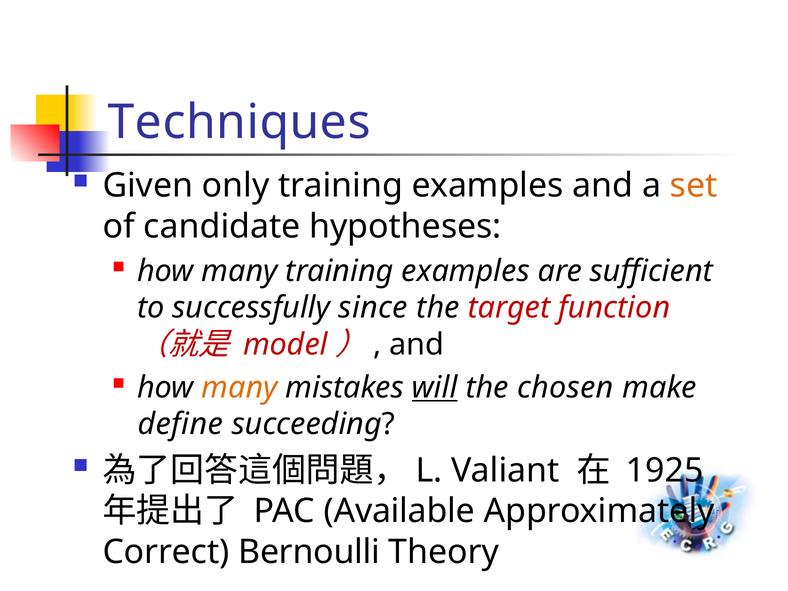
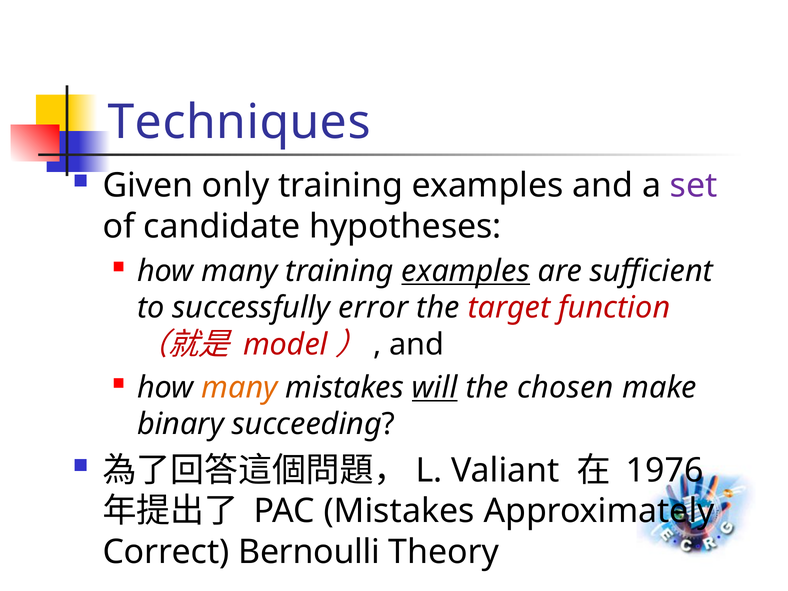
set colour: orange -> purple (694, 186)
examples underline: none -> present (466, 271)
since: since -> error (373, 308)
define: define -> binary (180, 424)
1925: 1925 -> 1976 (665, 470)
PAC Available: Available -> Mistakes (399, 511)
